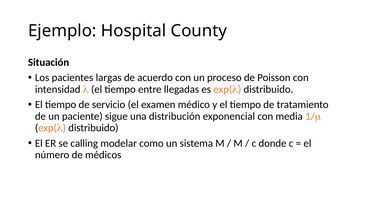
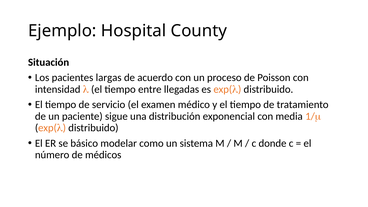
calling: calling -> básico (84, 143)
